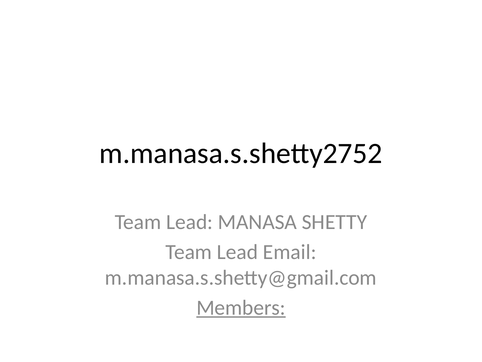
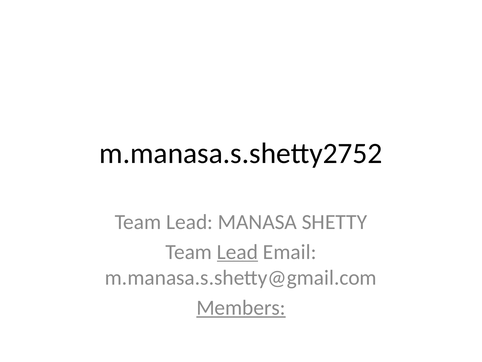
Lead underline: none -> present (237, 252)
